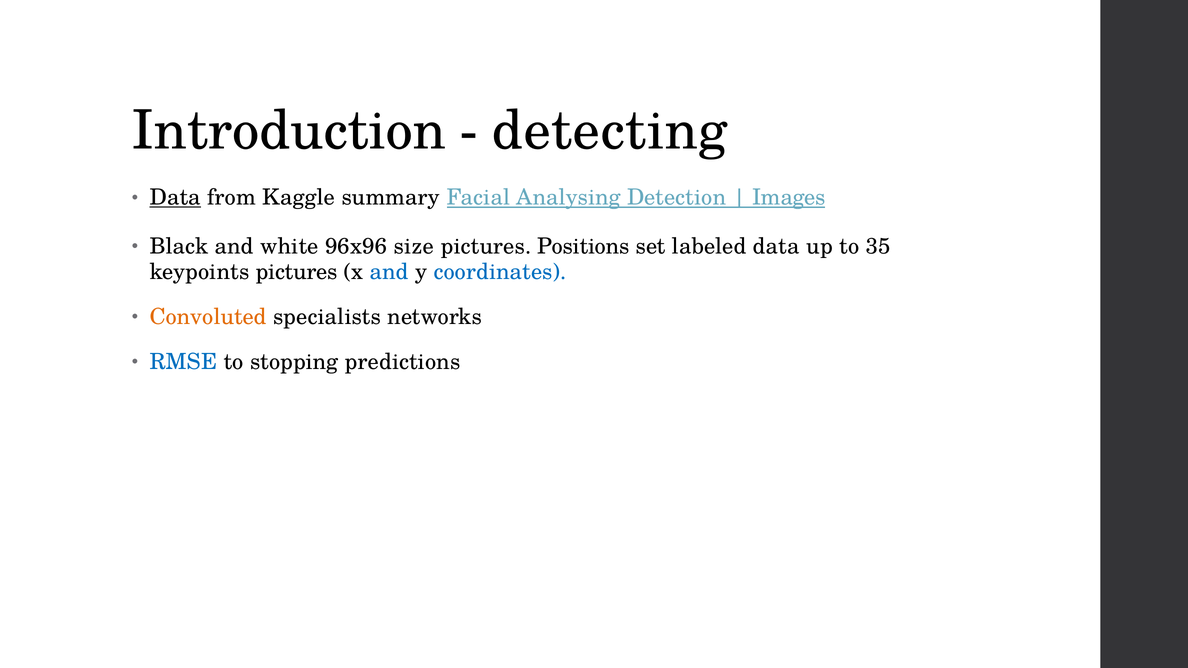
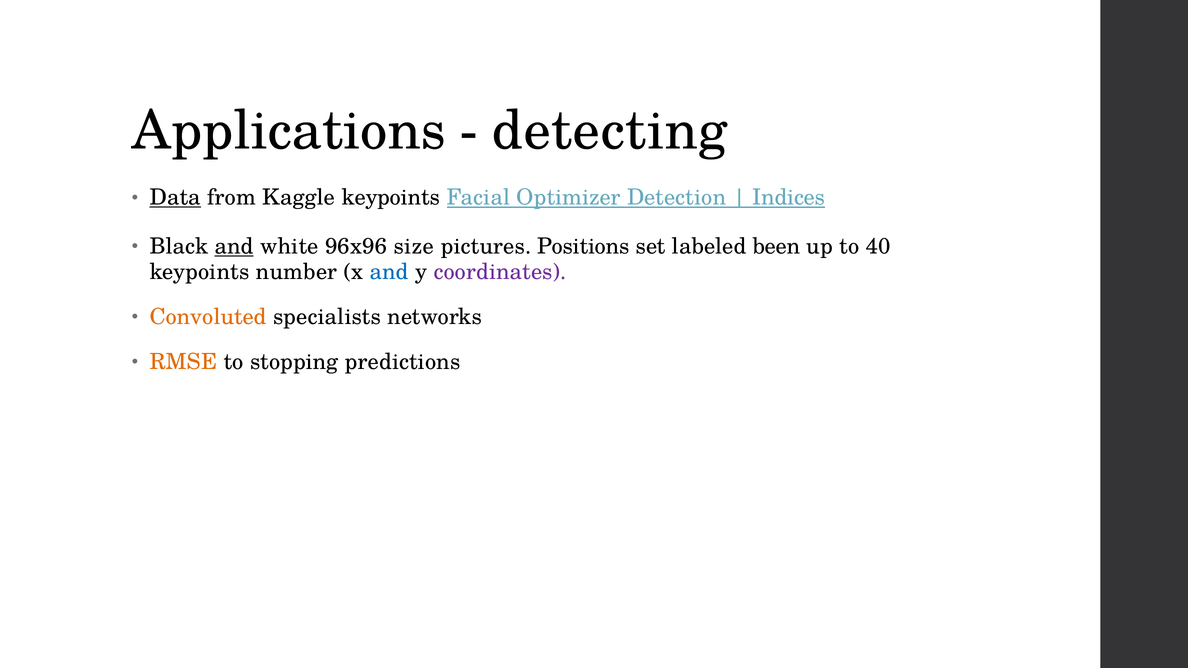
Introduction: Introduction -> Applications (289, 131)
Kaggle summary: summary -> keypoints (391, 198)
Analysing: Analysing -> Optimizer (569, 198)
Images: Images -> Indices (789, 198)
and underline: none -> present (234, 246)
labeled data: data -> been (777, 246)
35: 35 -> 40 (878, 246)
keypoints pictures: pictures -> number (297, 272)
coordinates colour: blue -> purple (500, 272)
RMSE colour: blue -> orange (183, 362)
